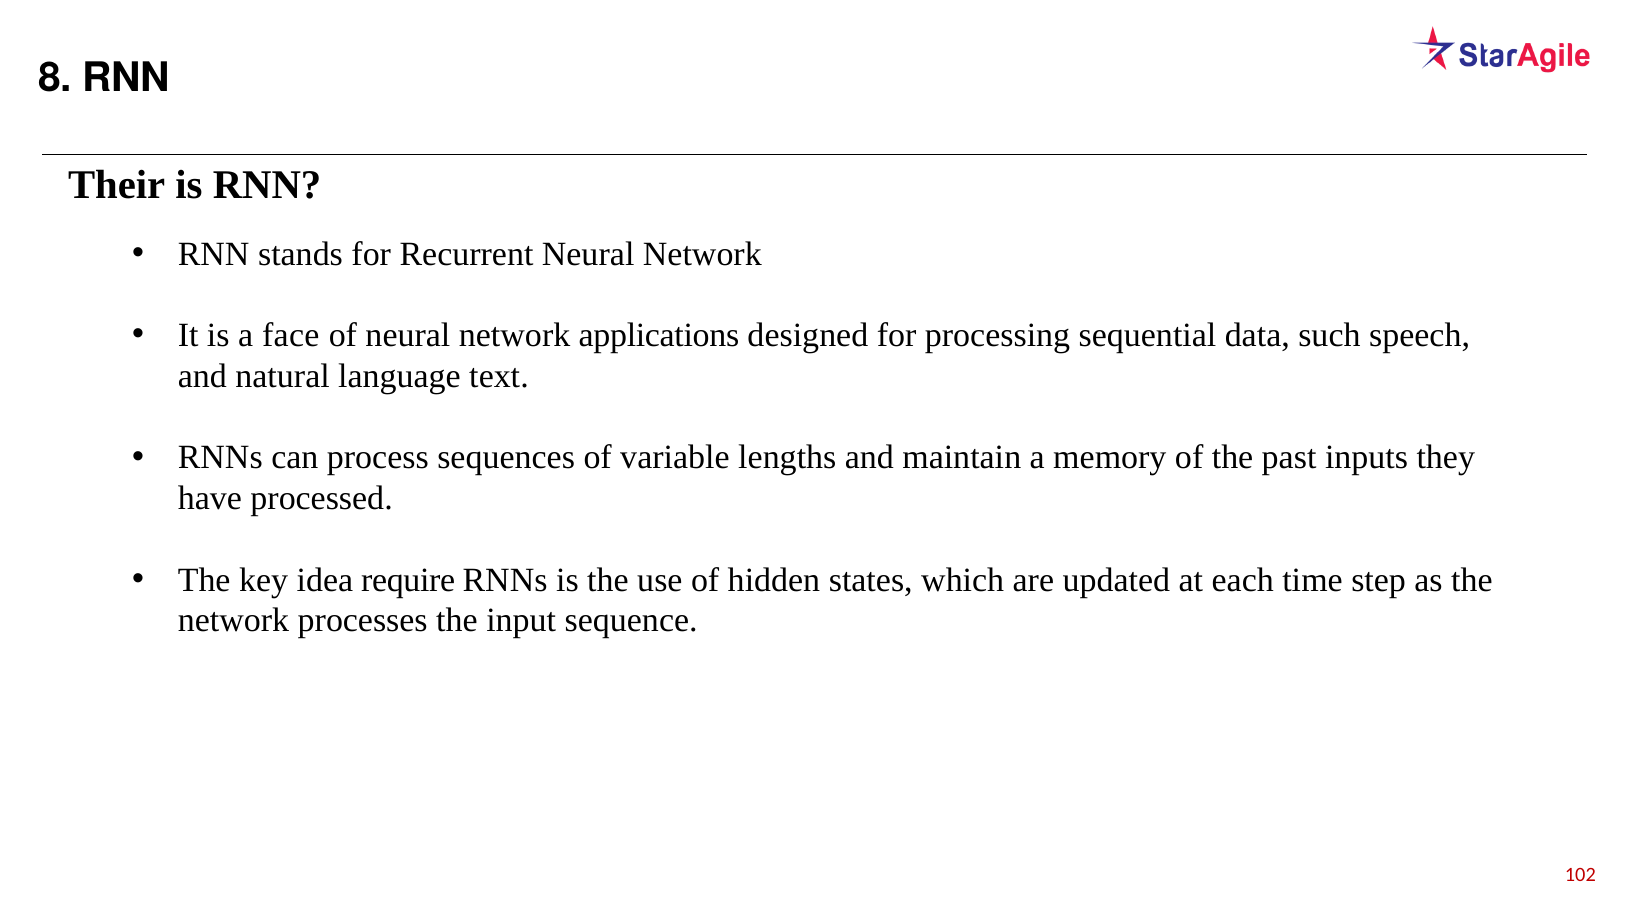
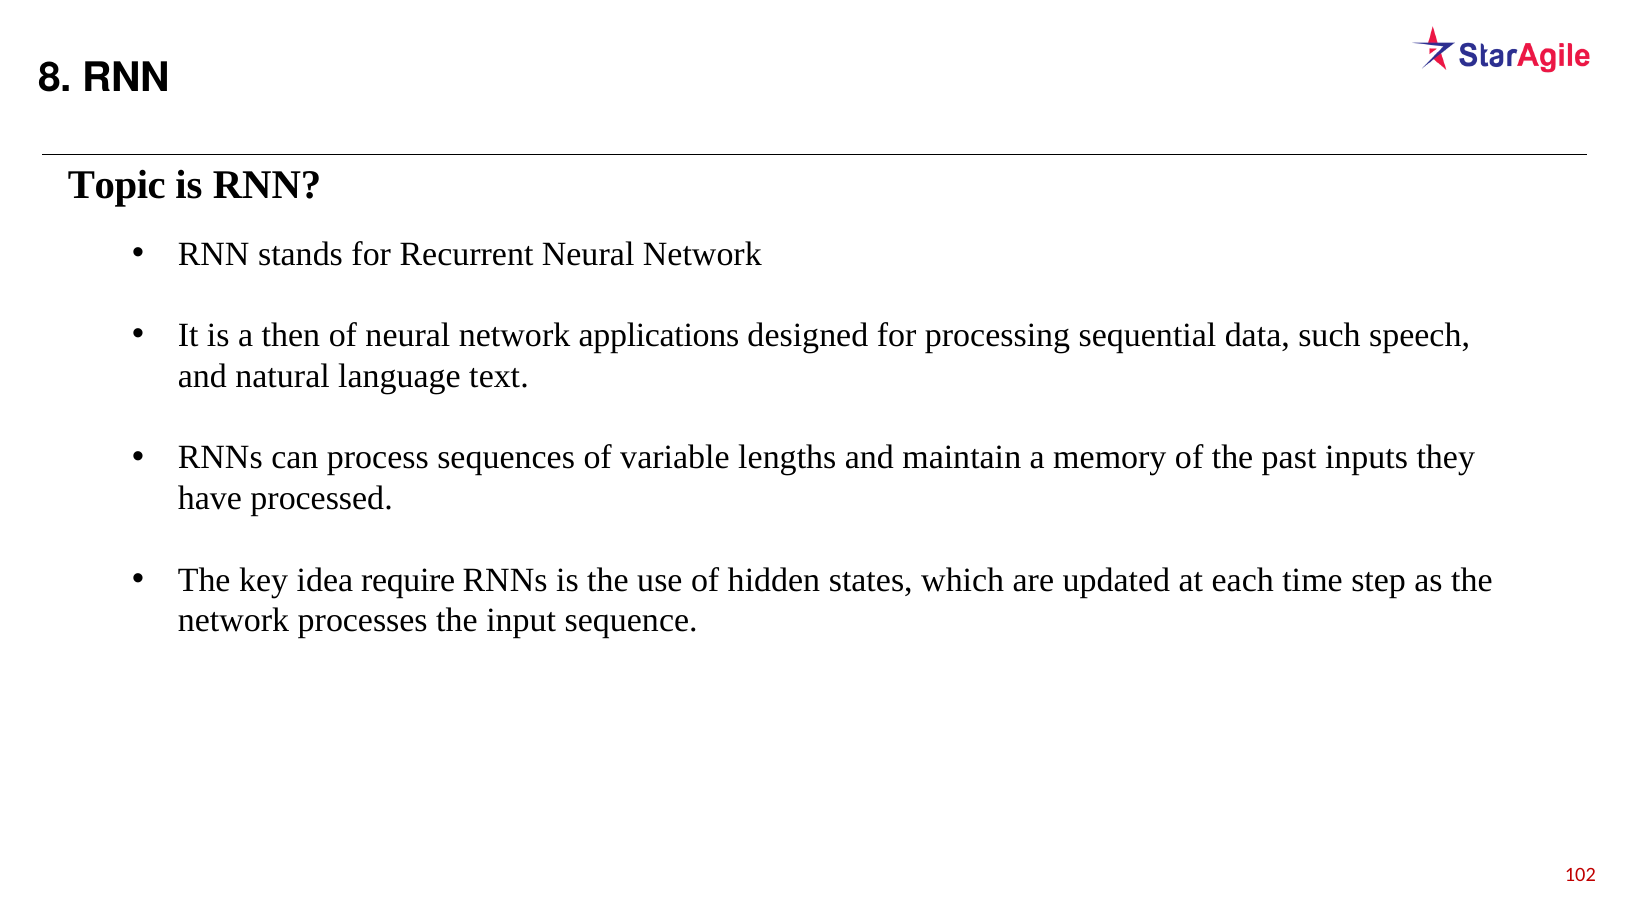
Their: Their -> Topic (117, 185)
face: face -> then (291, 336)
